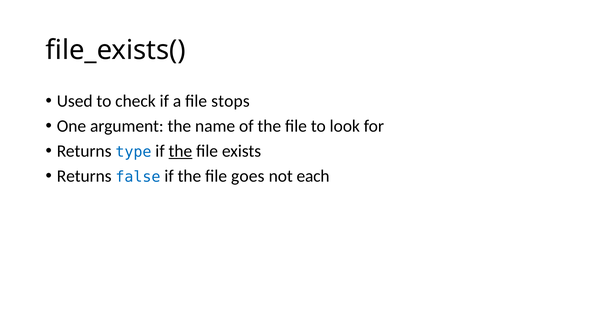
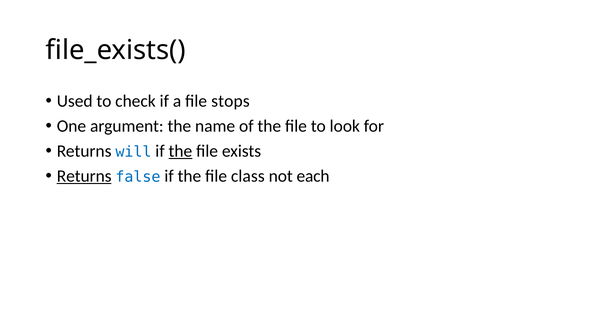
type: type -> will (133, 152)
Returns underline: none -> present (84, 176)
goes: goes -> class (248, 176)
